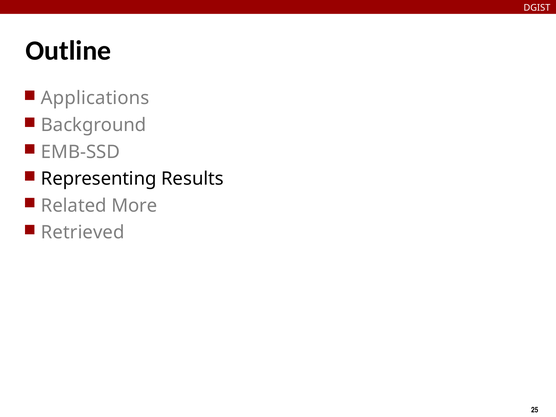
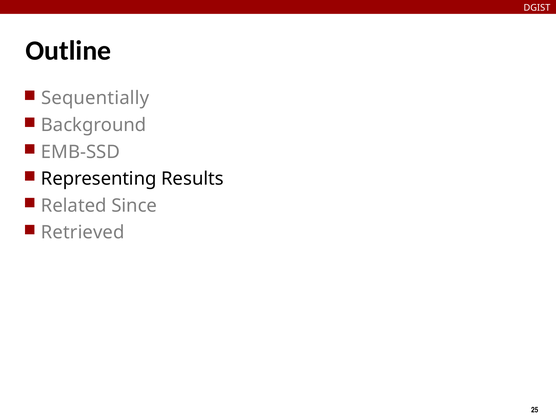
Applications: Applications -> Sequentially (95, 98)
More: More -> Since (134, 206)
